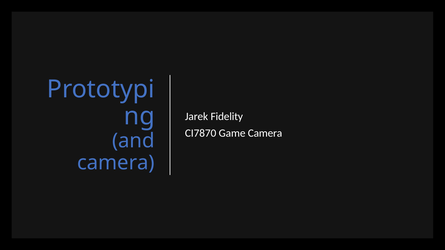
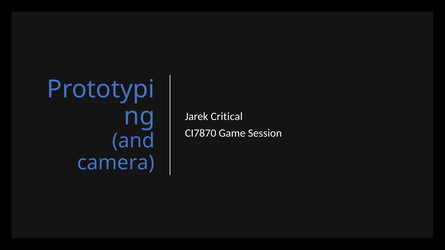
Fidelity: Fidelity -> Critical (227, 117)
Game Camera: Camera -> Session (265, 133)
